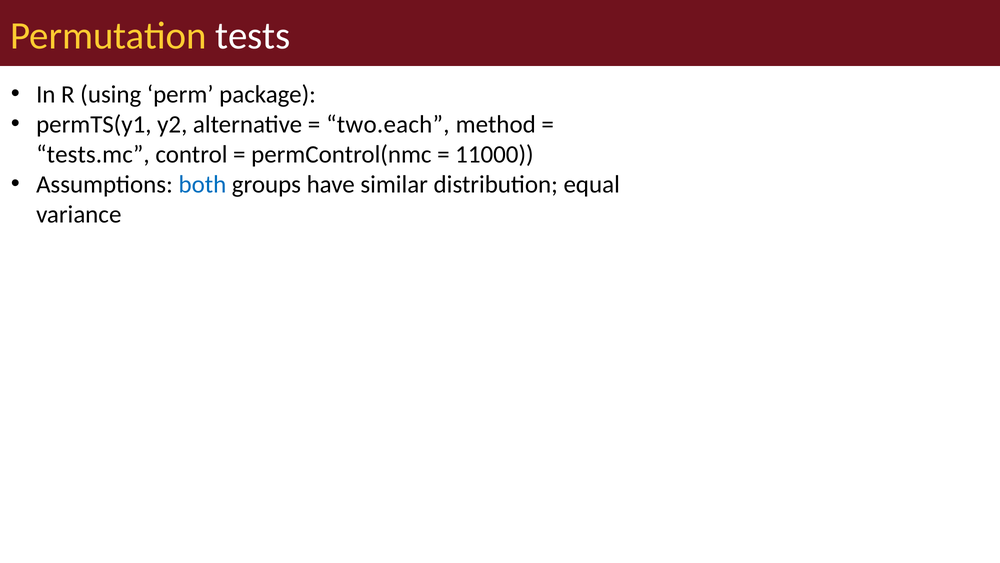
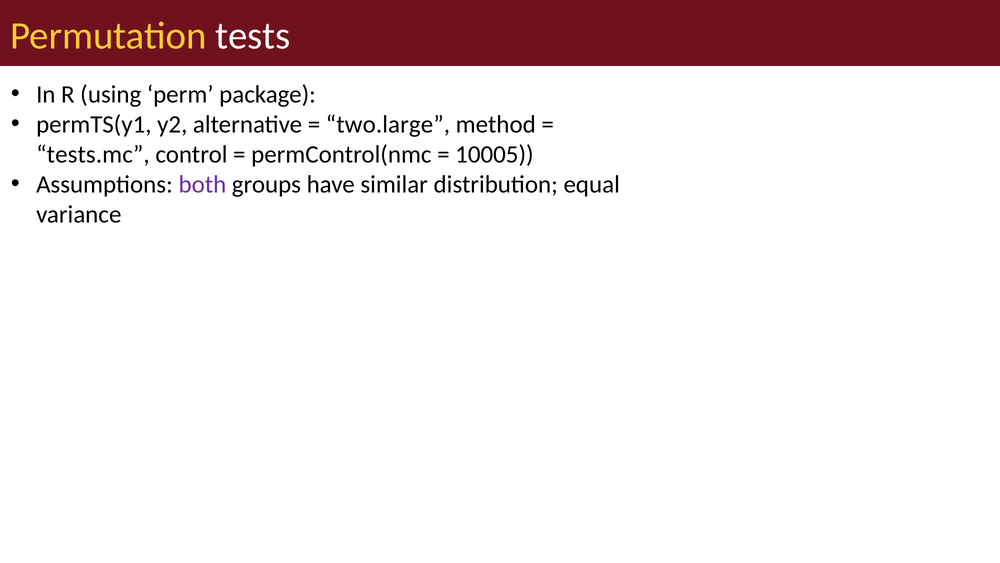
two.each: two.each -> two.large (388, 124)
11000: 11000 -> 10005 (494, 154)
both colour: blue -> purple (202, 184)
